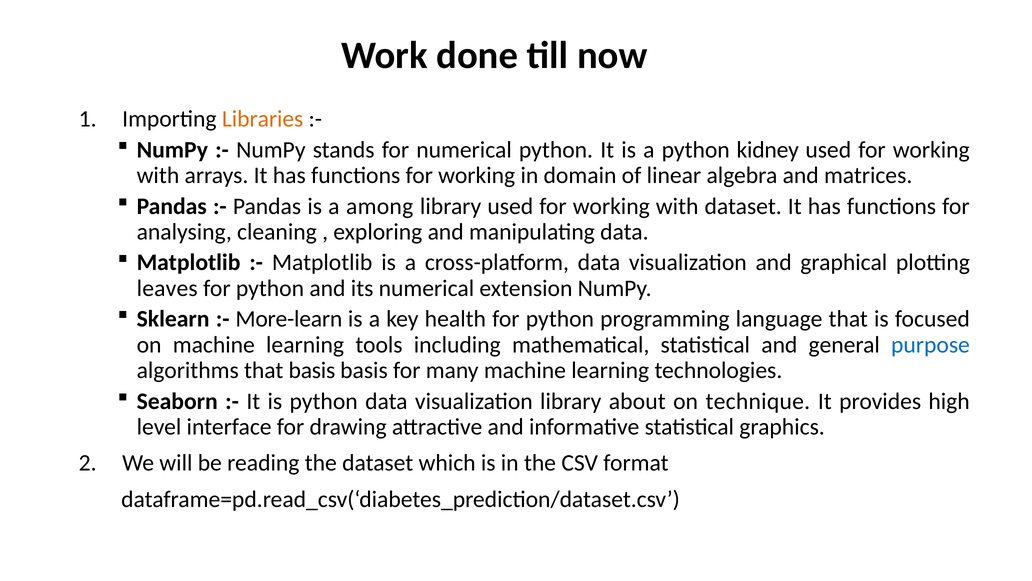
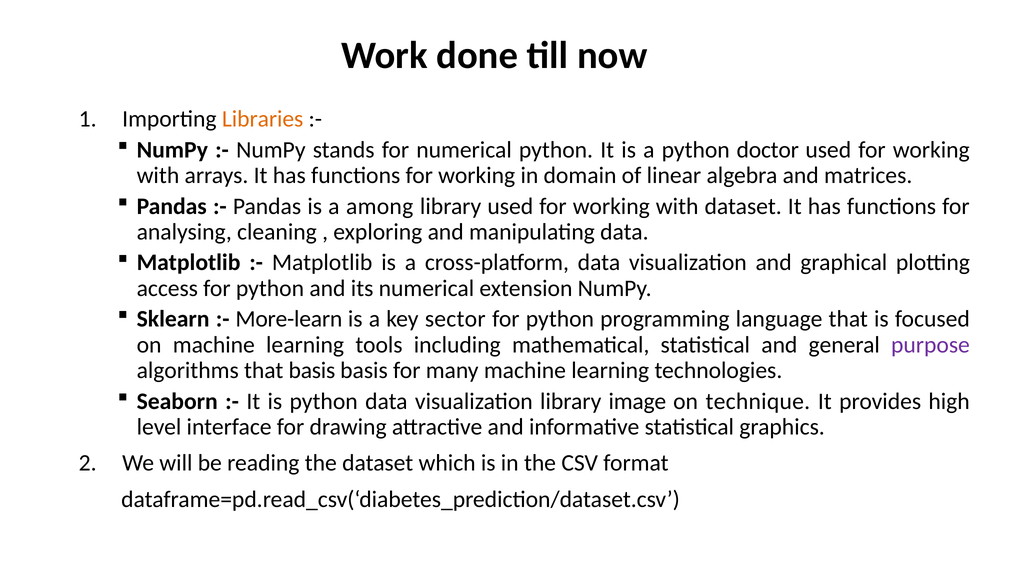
kidney: kidney -> doctor (768, 150)
leaves: leaves -> access (167, 288)
health: health -> sector (455, 319)
purpose colour: blue -> purple (930, 344)
about: about -> image (637, 401)
